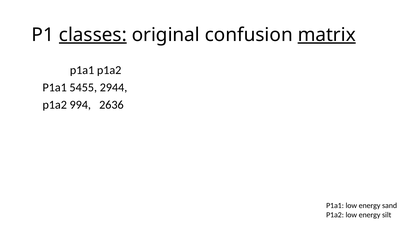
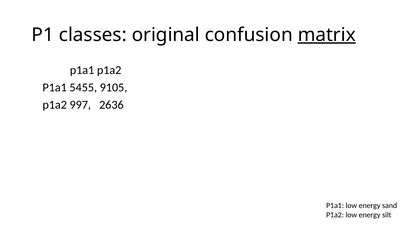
classes underline: present -> none (93, 35)
2944: 2944 -> 9105 (114, 88)
994: 994 -> 997 (80, 105)
